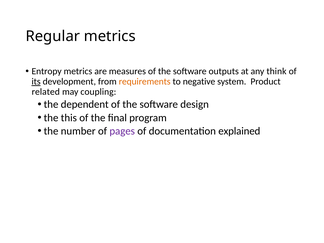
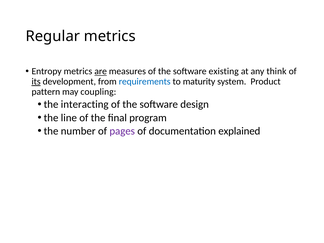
are underline: none -> present (101, 71)
outputs: outputs -> existing (224, 71)
requirements colour: orange -> blue (145, 82)
negative: negative -> maturity (199, 82)
related: related -> pattern (46, 92)
dependent: dependent -> interacting (85, 104)
this: this -> line (69, 118)
